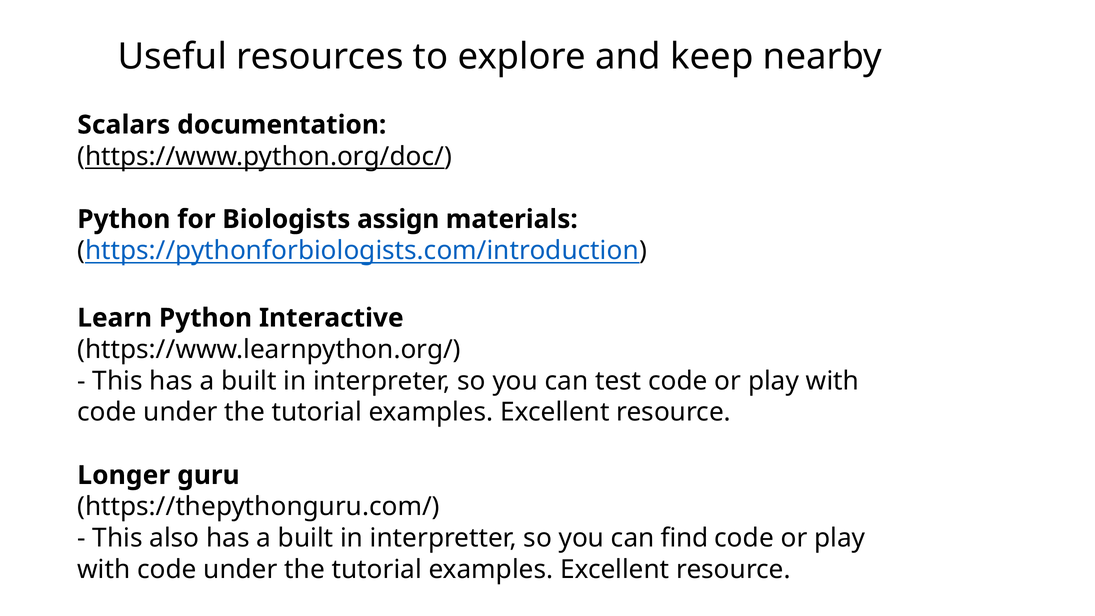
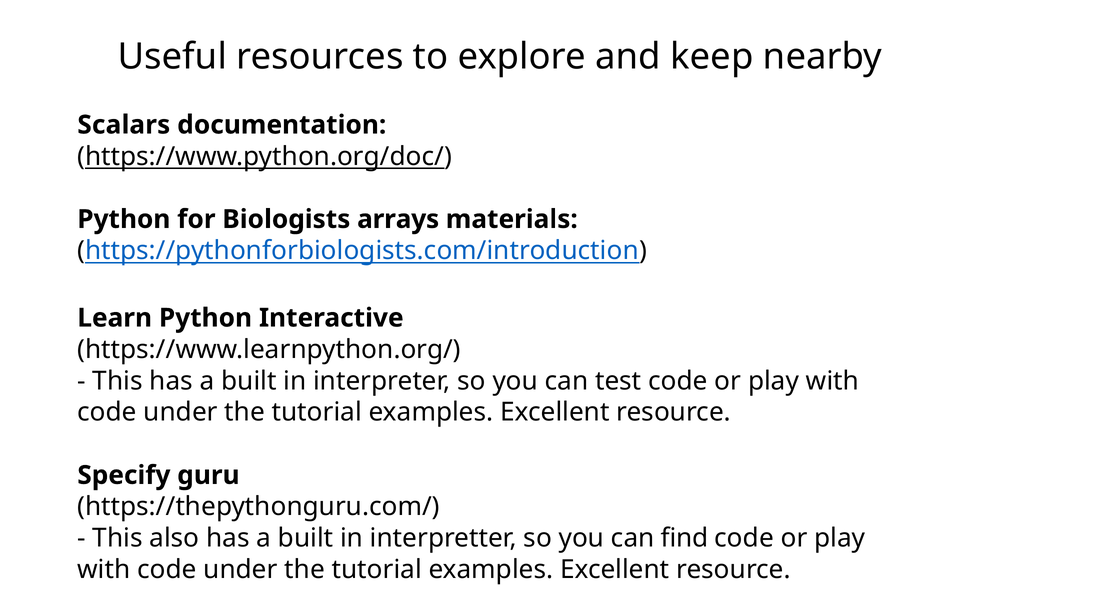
assign: assign -> arrays (398, 219)
Longer: Longer -> Specify (124, 475)
